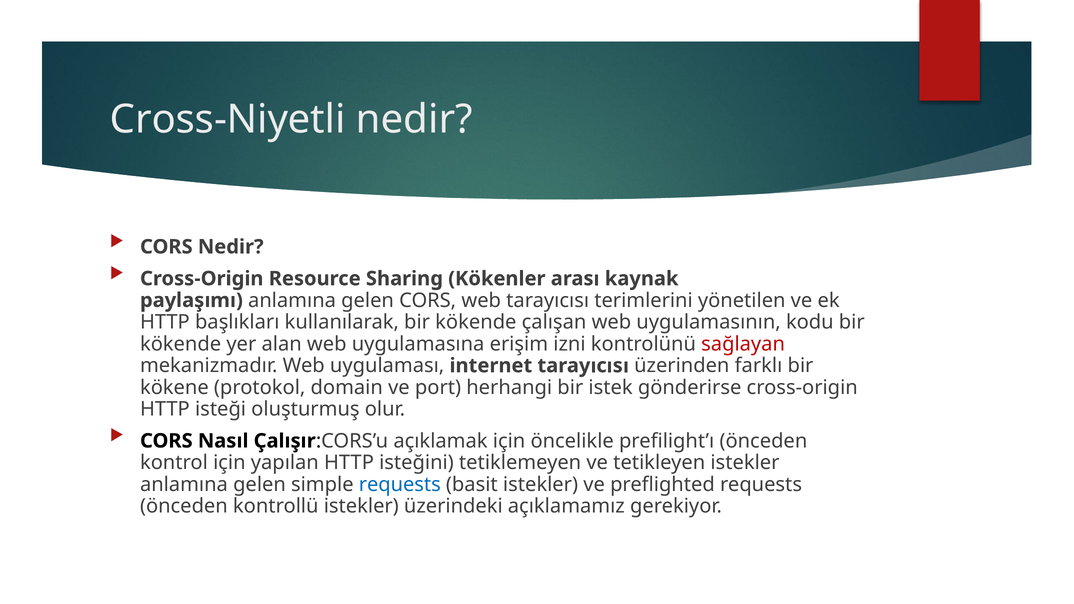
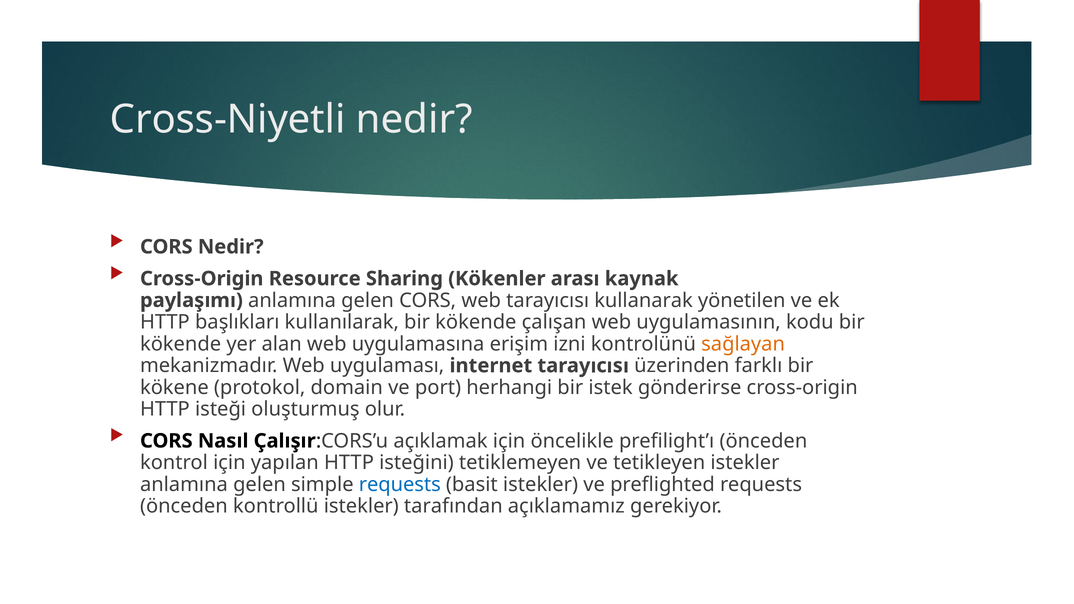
terimlerini: terimlerini -> kullanarak (644, 300)
sağlayan colour: red -> orange (743, 344)
üzerindeki: üzerindeki -> tarafından (453, 506)
